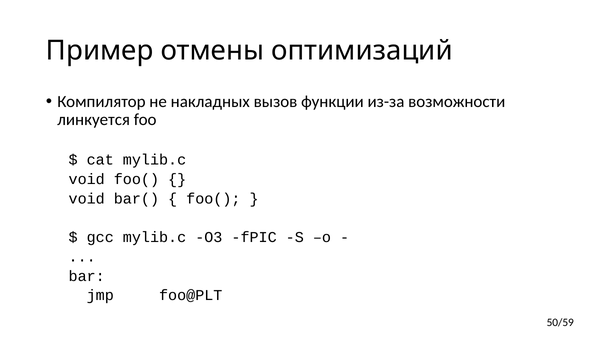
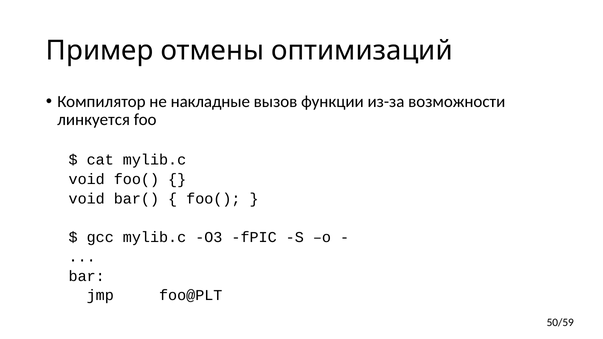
накладных: накладных -> накладные (210, 102)
